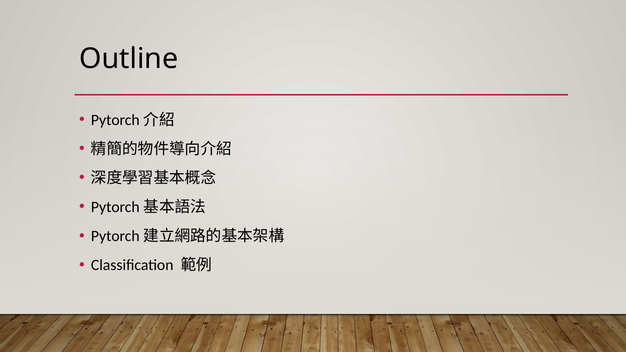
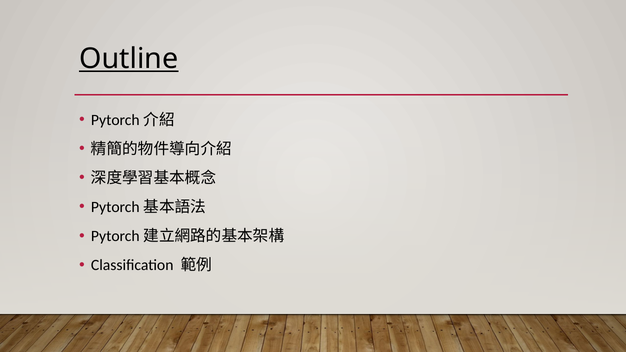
Outline underline: none -> present (129, 59)
